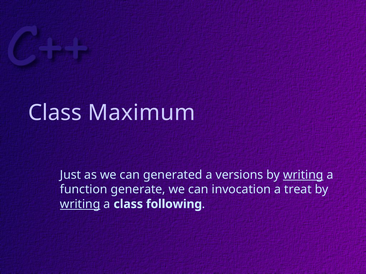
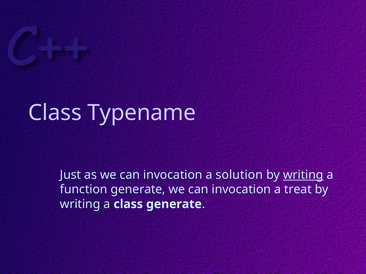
Maximum: Maximum -> Typename (142, 113)
as we can generated: generated -> invocation (173, 175)
versions: versions -> solution (239, 175)
writing underline: present -> none (80, 204)
class following: following -> generate (174, 204)
